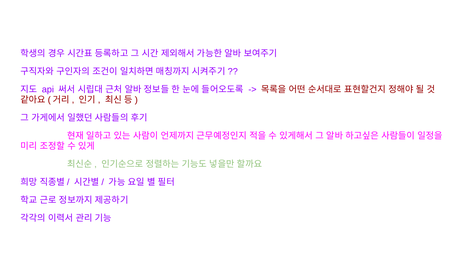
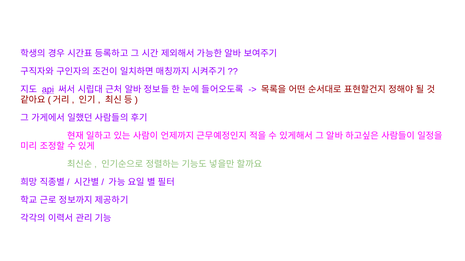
api underline: none -> present (48, 90)
